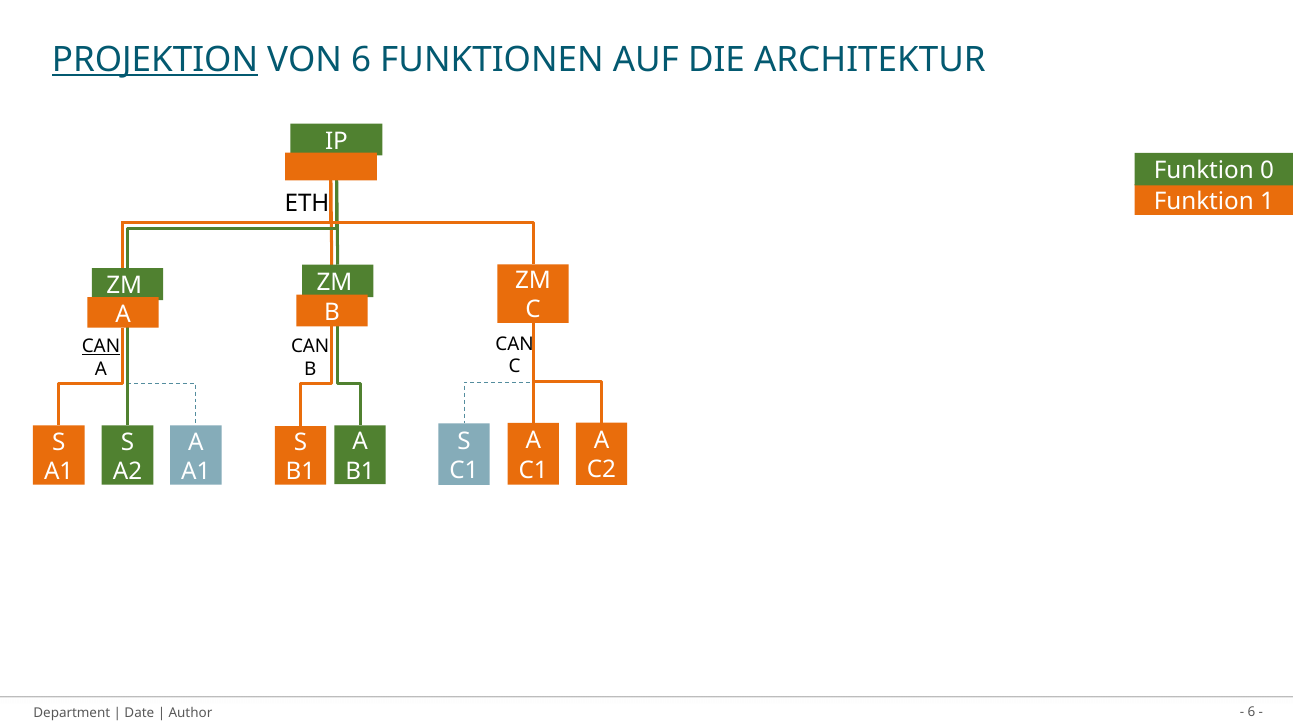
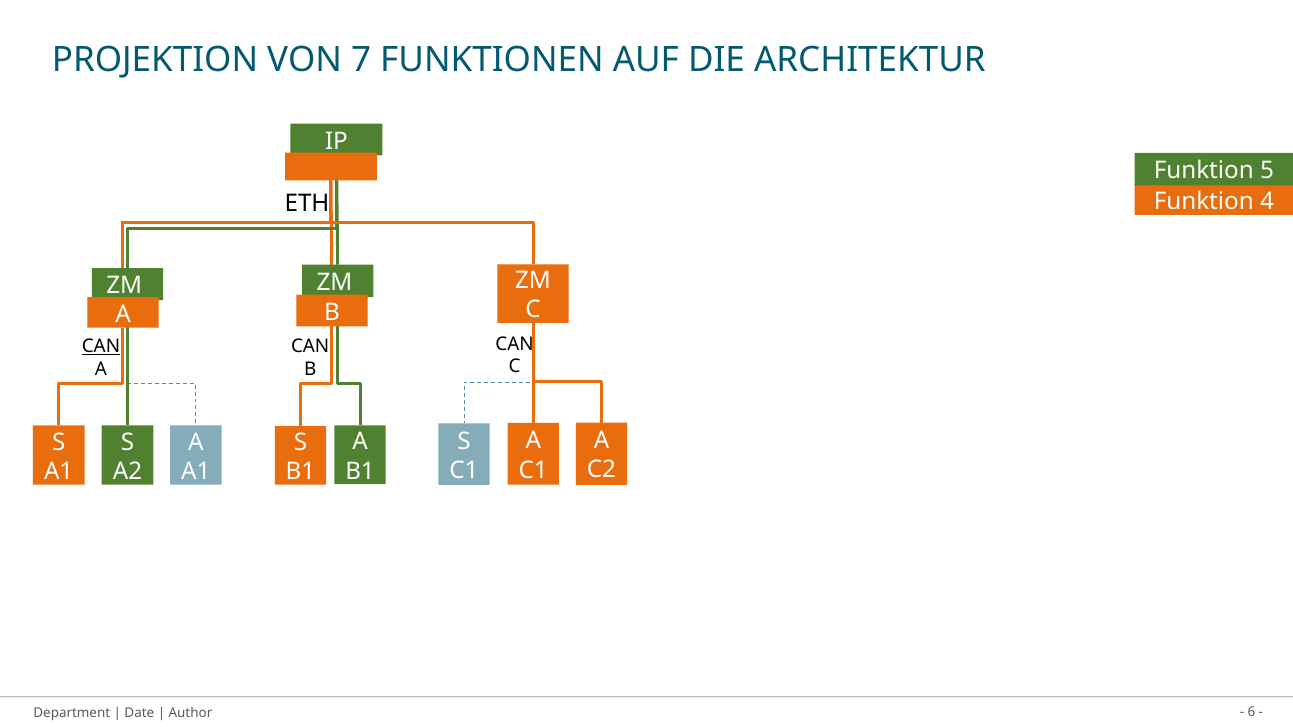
PROJEKTION underline: present -> none (155, 60)
VON 6: 6 -> 7 (361, 60)
0: 0 -> 5 (1267, 171)
1: 1 -> 4 (1267, 201)
